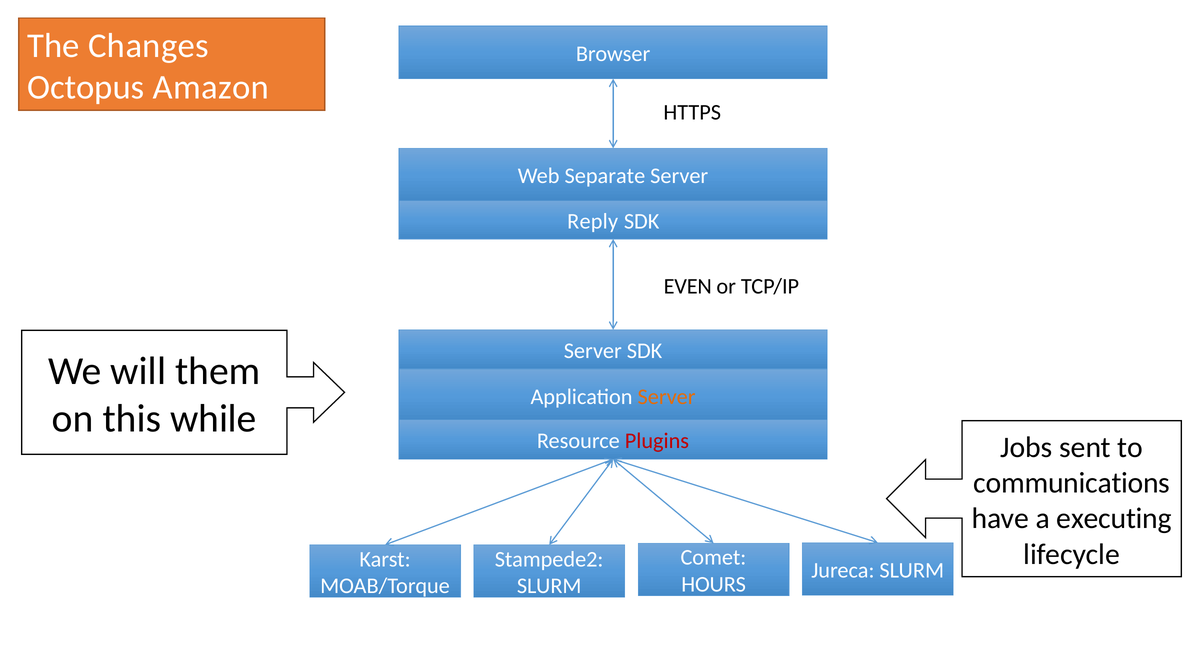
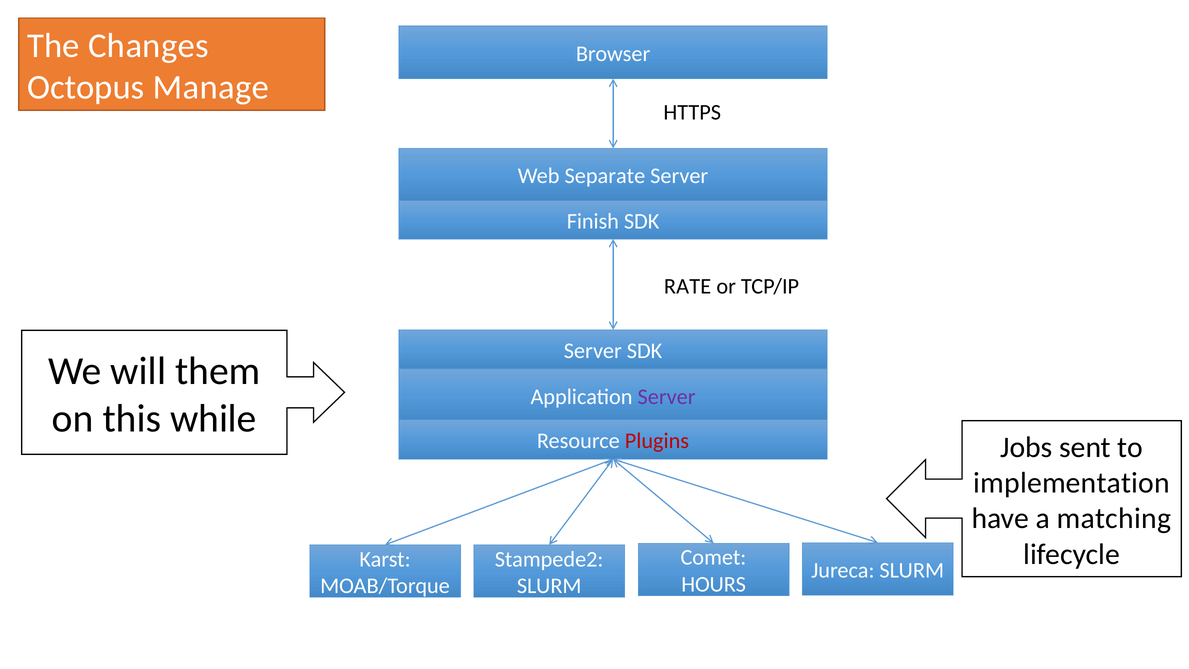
Amazon: Amazon -> Manage (211, 87)
Reply: Reply -> Finish (593, 221)
EVEN: EVEN -> RATE (688, 286)
Server colour: orange -> purple (667, 397)
communications: communications -> implementation (1072, 483)
executing: executing -> matching (1114, 518)
